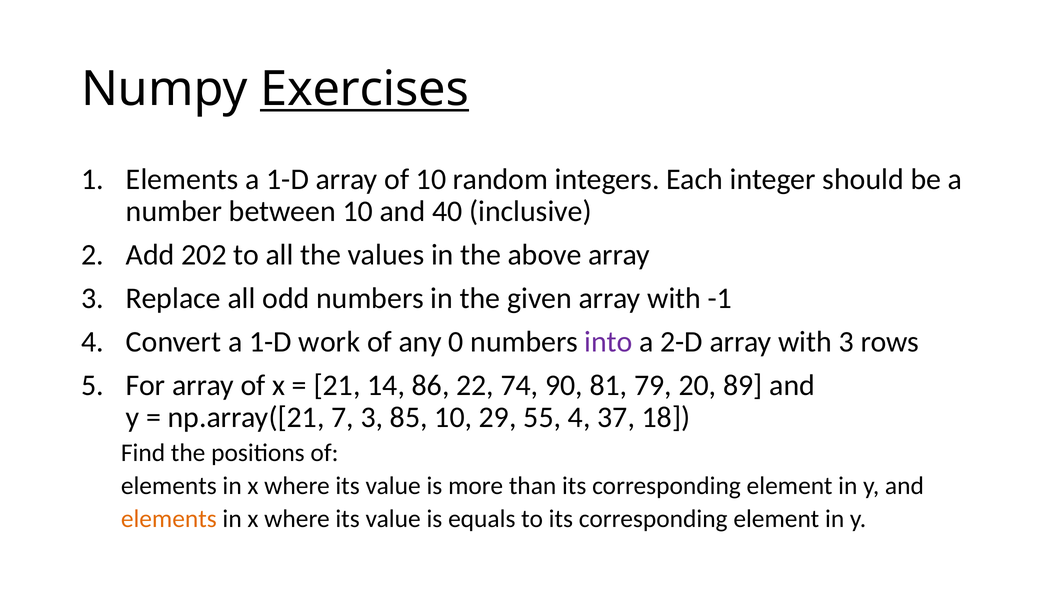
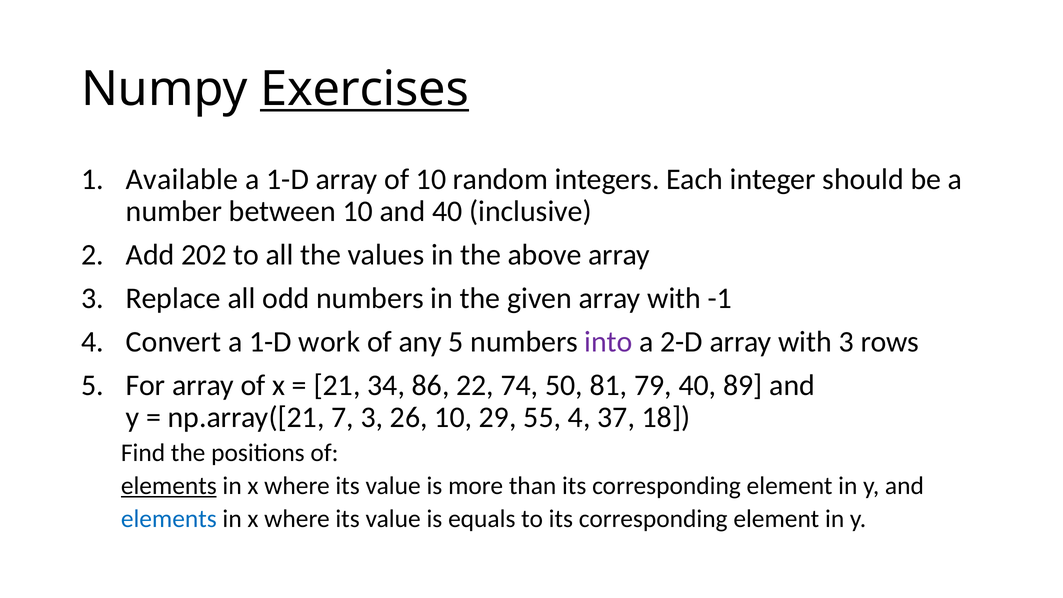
Elements: Elements -> Available (182, 179)
any 0: 0 -> 5 (456, 342)
14: 14 -> 34 (386, 385)
90: 90 -> 50 (564, 385)
79 20: 20 -> 40 (697, 385)
85: 85 -> 26 (409, 417)
elements underline: none -> present (169, 486)
elements colour: orange -> blue (169, 519)
